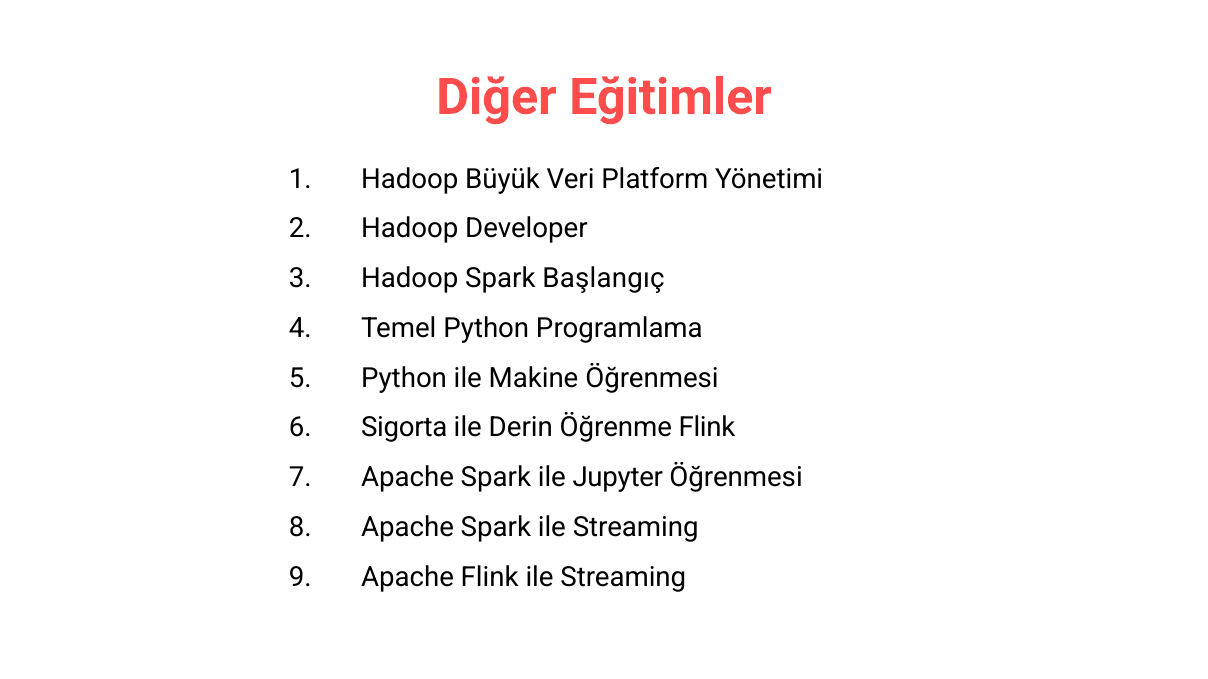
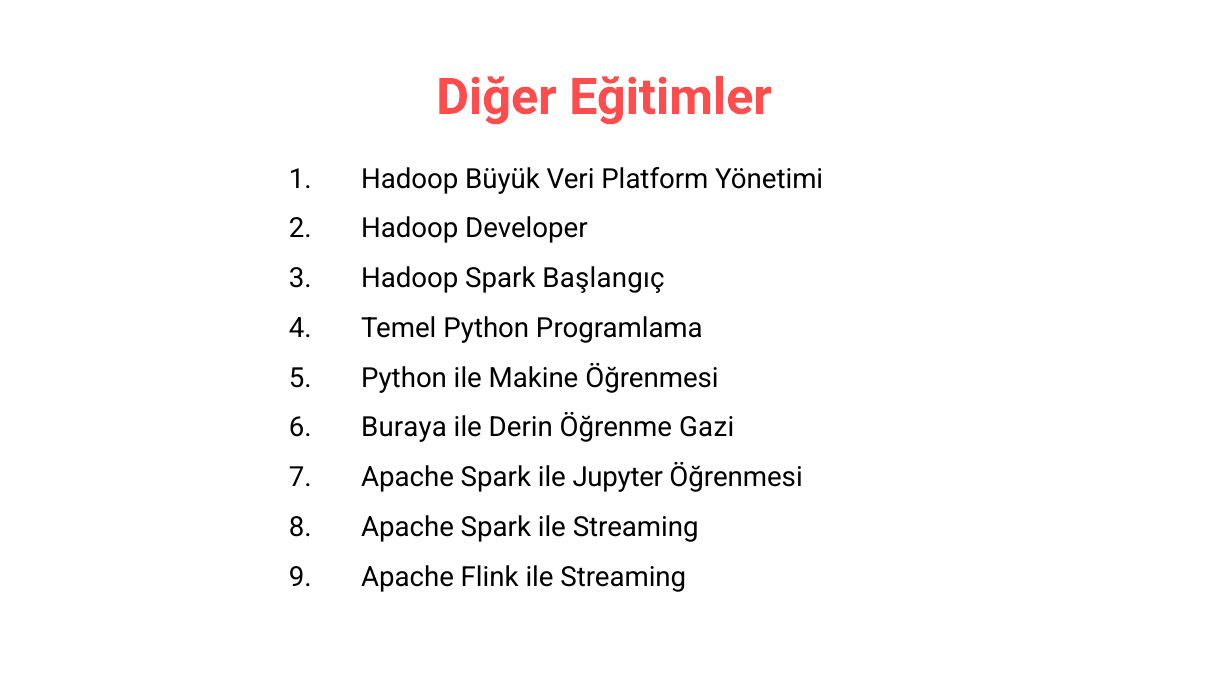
Sigorta: Sigorta -> Buraya (404, 428)
Öğrenme Flink: Flink -> Gazi (707, 428)
